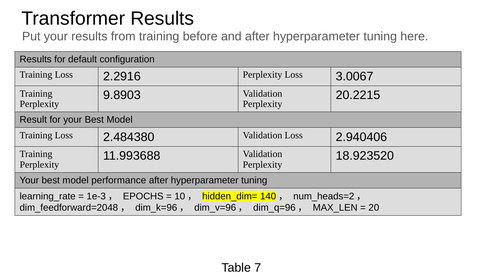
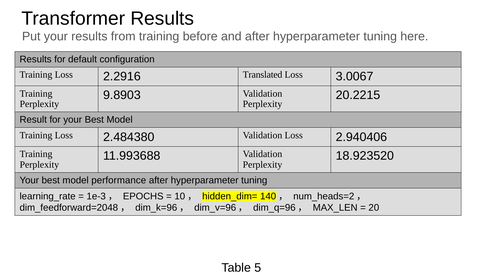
2.2916 Perplexity: Perplexity -> Translated (263, 75)
7: 7 -> 5 (258, 268)
